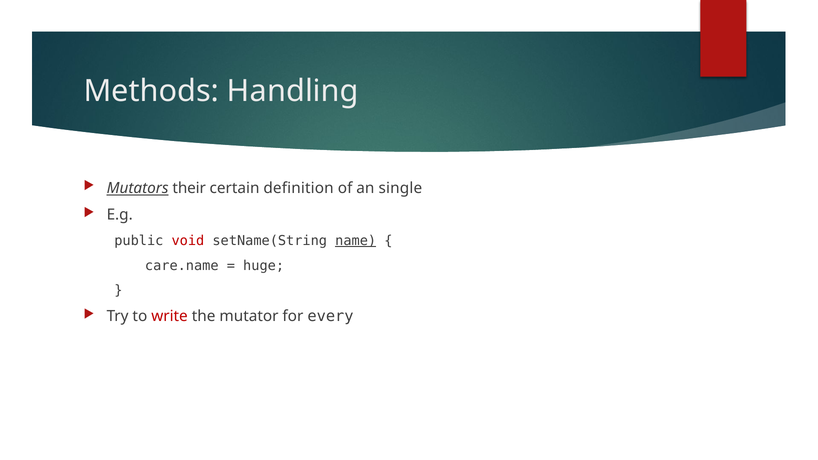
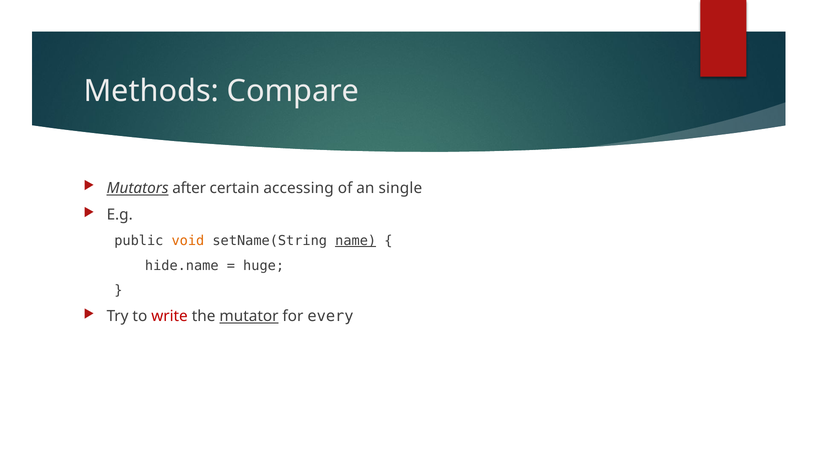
Handling: Handling -> Compare (293, 91)
their: their -> after (189, 188)
definition: definition -> accessing (299, 188)
void colour: red -> orange (188, 241)
care.name: care.name -> hide.name (182, 266)
mutator underline: none -> present (249, 317)
